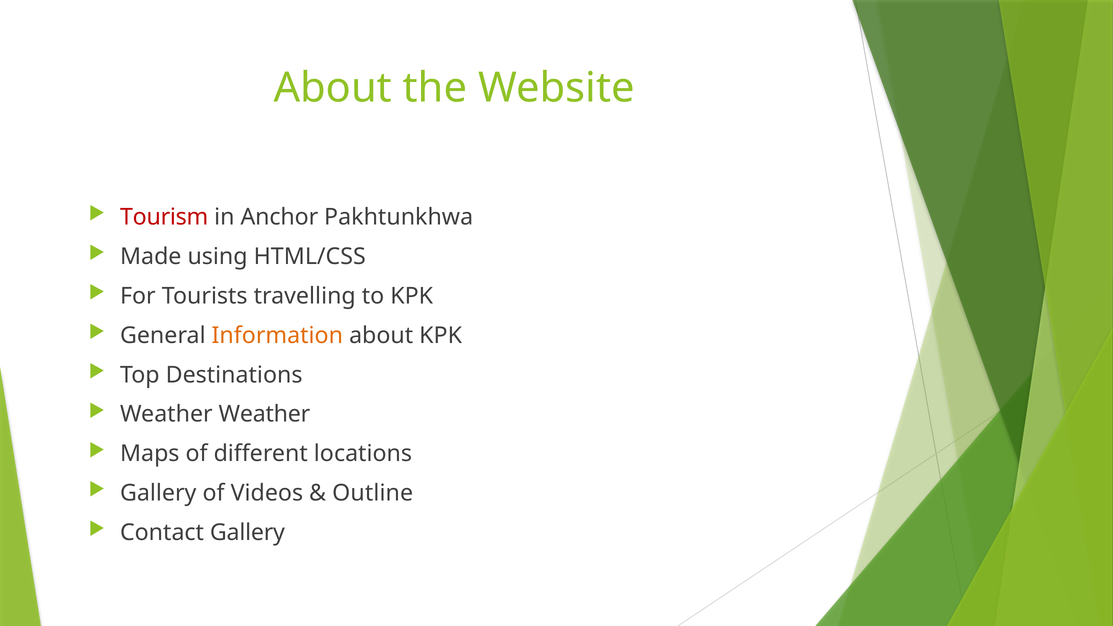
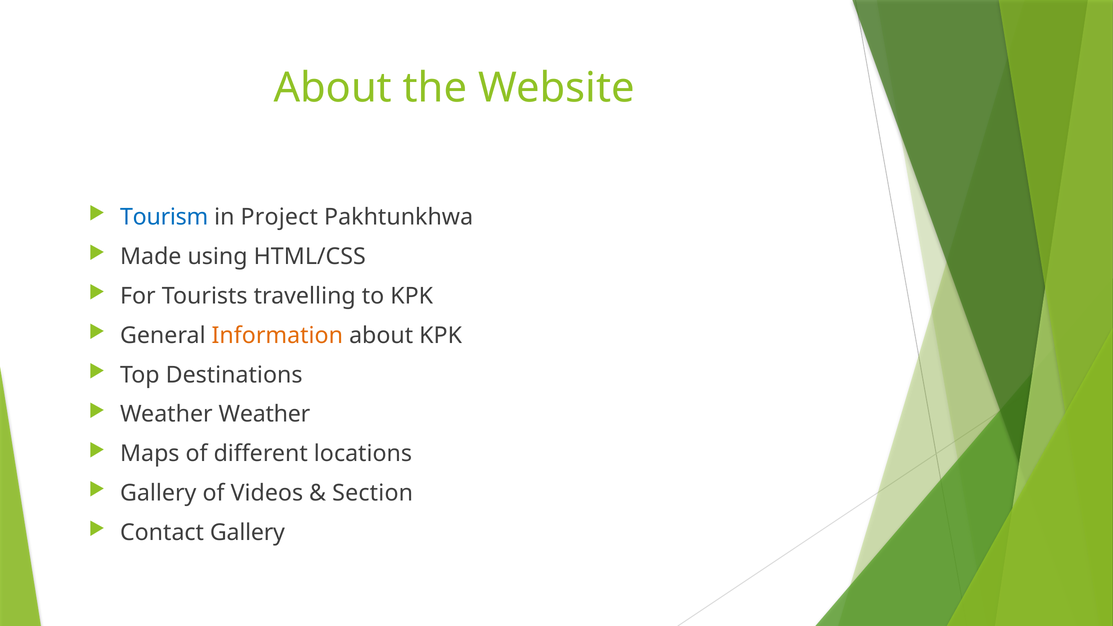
Tourism colour: red -> blue (164, 217)
Anchor: Anchor -> Project (279, 217)
Outline: Outline -> Section (373, 493)
